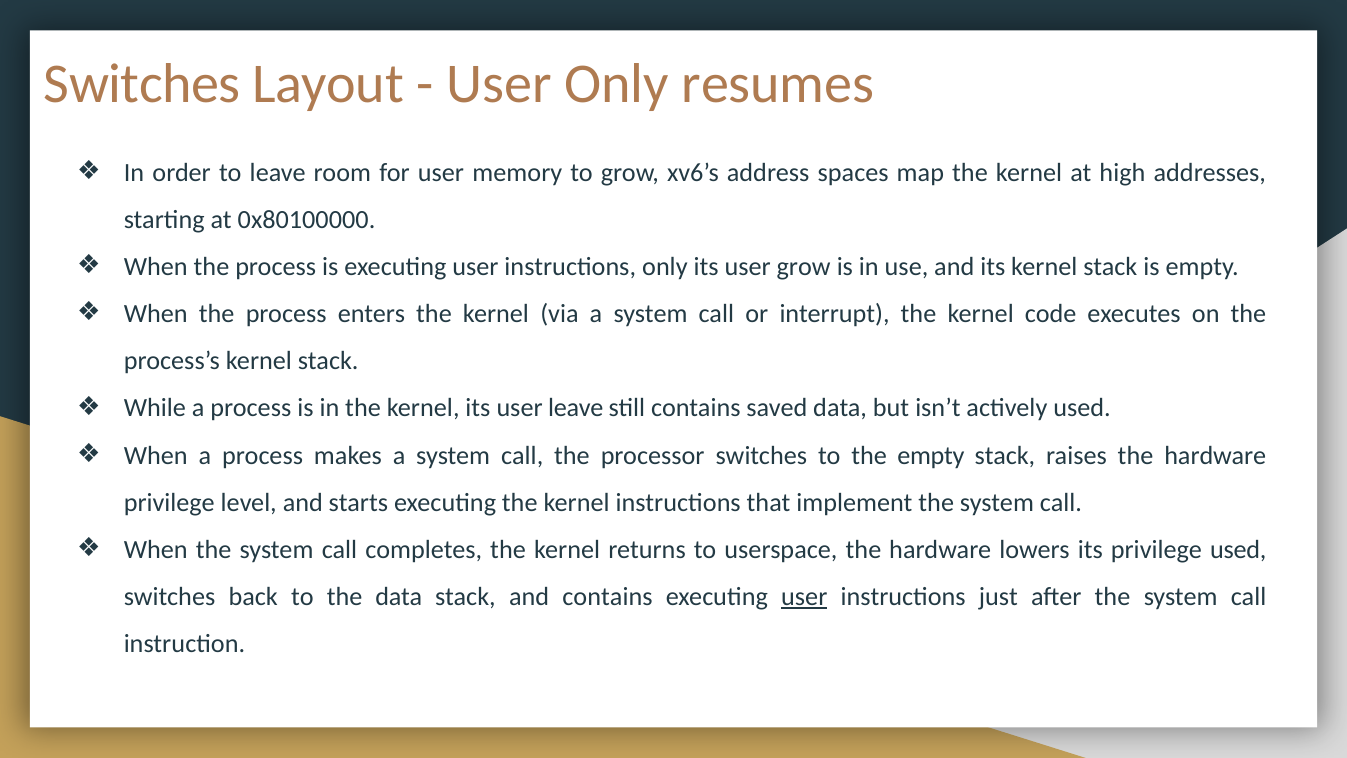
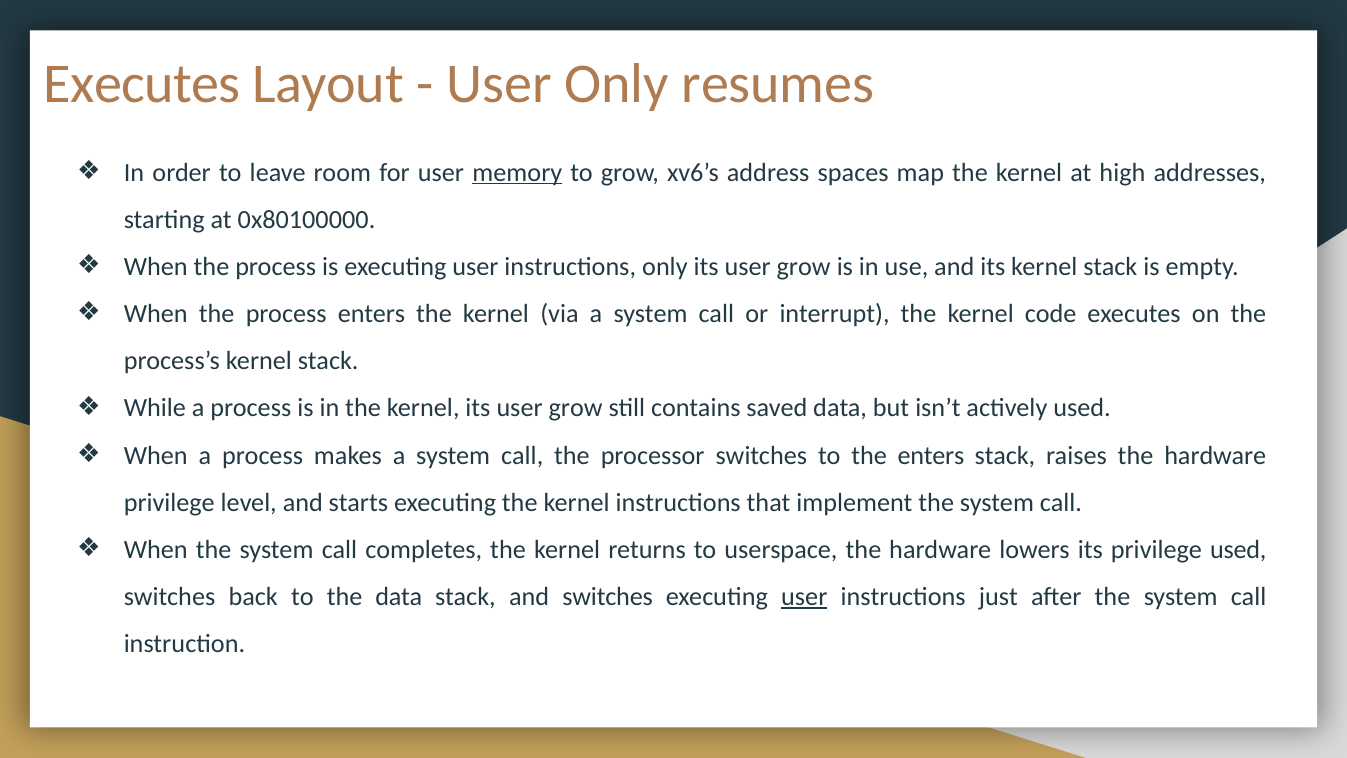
Switches: Switches -> Executes (142, 84)
memory underline: none -> present (517, 172)
kernel its user leave: leave -> grow (576, 408)
the empty: empty -> enters (931, 455)
and contains: contains -> switches (608, 597)
